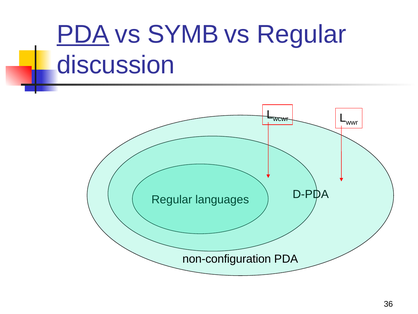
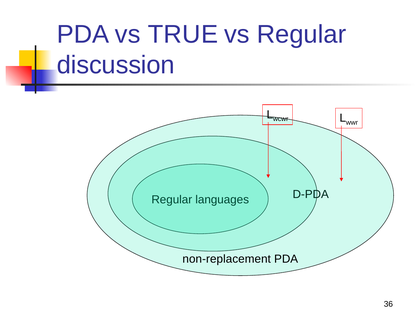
PDA underline: present -> none (83, 34)
SYMB: SYMB -> TRUE (183, 34)
non-configuration: non-configuration -> non-replacement (227, 259)
